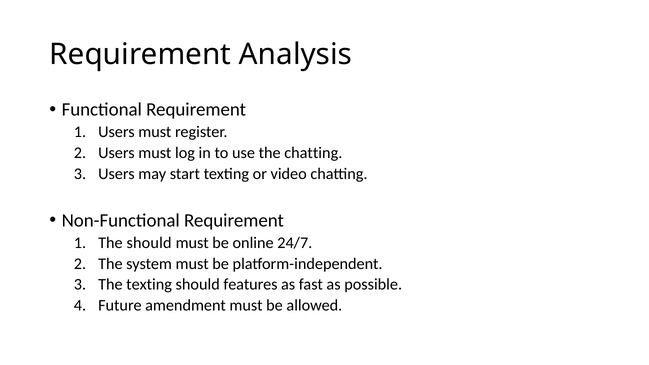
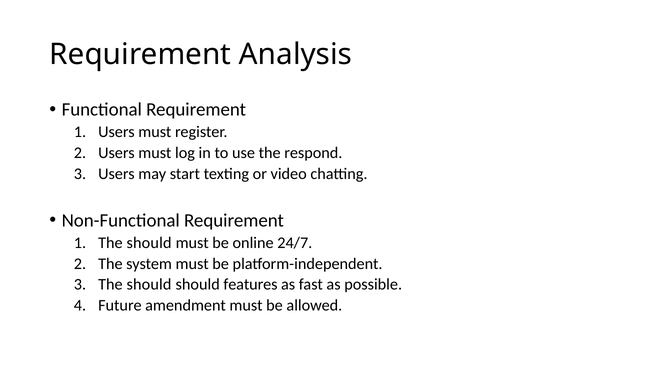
the chatting: chatting -> respond (313, 153)
texting: texting -> should (149, 285)
